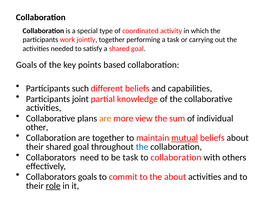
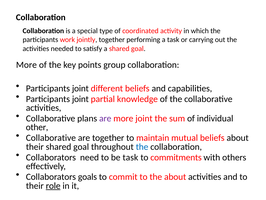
Goals: Goals -> More (26, 65)
based: based -> group (114, 65)
such: such -> joint (80, 88)
are colour: orange -> purple (105, 118)
more view: view -> joint (144, 118)
Collaboration: Collaboration -> Collaborative (51, 138)
mutual underline: present -> none (185, 138)
to collaboration: collaboration -> commitments (176, 157)
